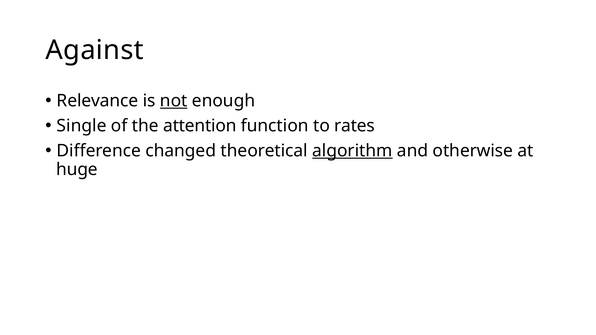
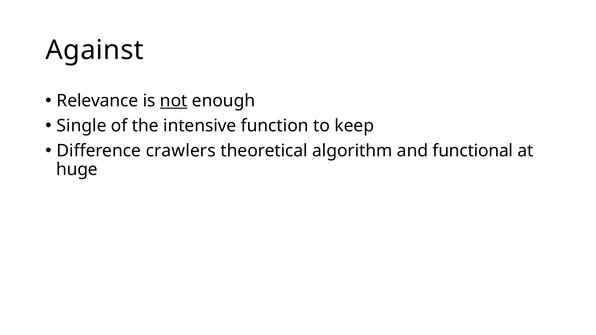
attention: attention -> intensive (200, 126)
rates: rates -> keep (354, 126)
changed: changed -> crawlers (181, 151)
algorithm underline: present -> none (352, 151)
otherwise: otherwise -> functional (473, 151)
